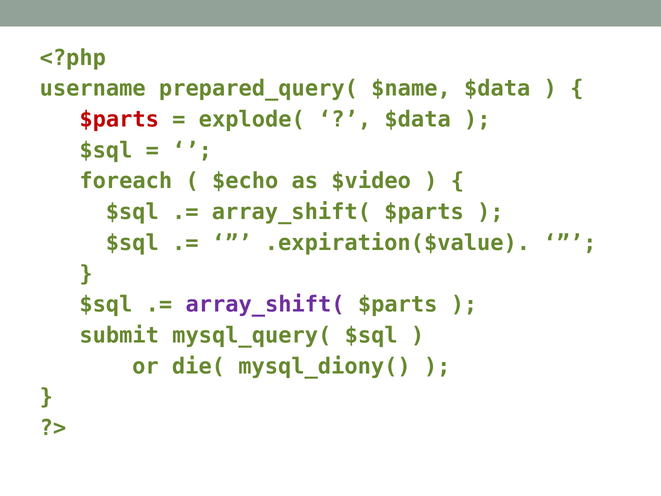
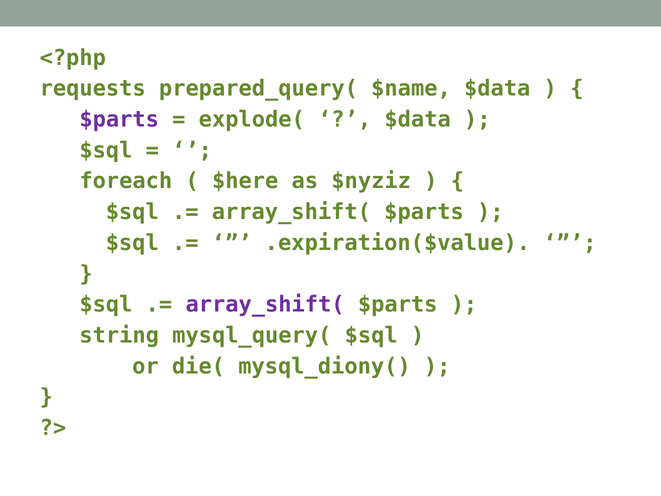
username: username -> requests (93, 89)
$parts colour: red -> purple (119, 119)
$echo: $echo -> $here (245, 181)
$video: $video -> $nyziz (371, 181)
submit: submit -> string (119, 335)
